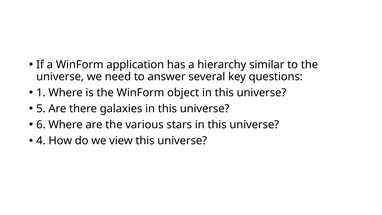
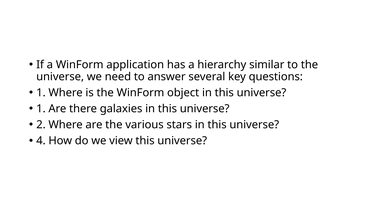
5: 5 -> 1 (41, 109)
6: 6 -> 2 (41, 125)
